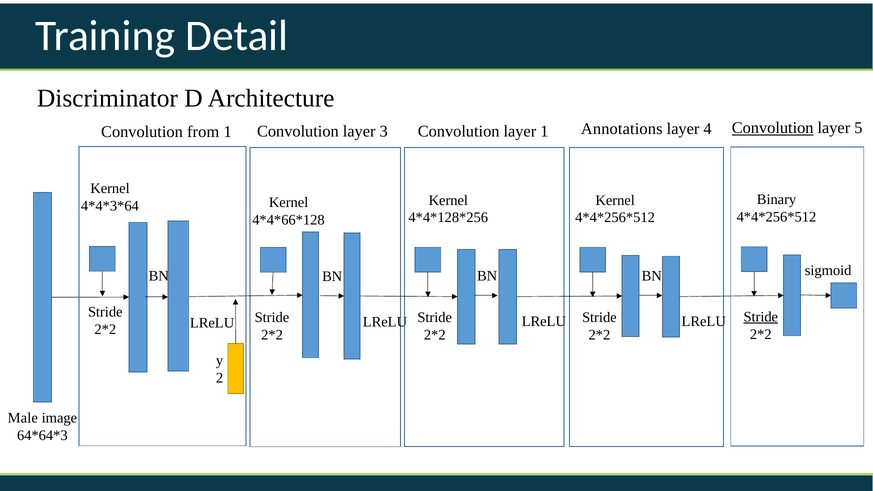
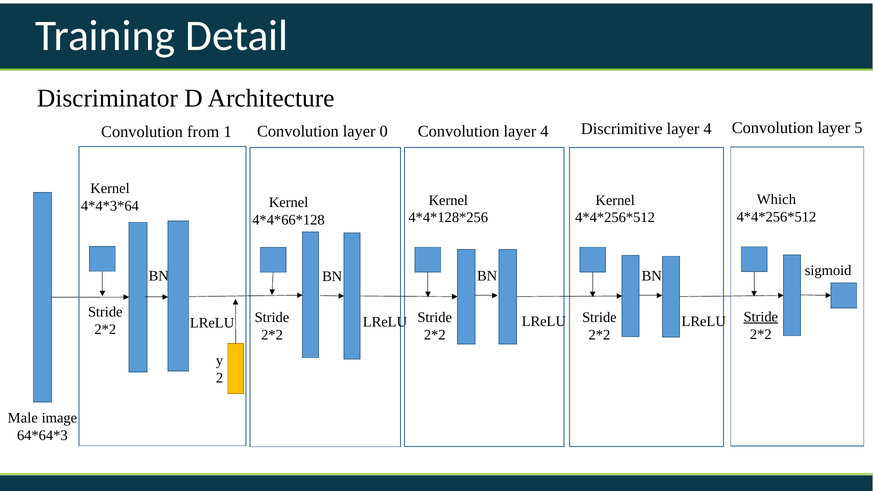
Convolution underline: present -> none (773, 128)
Annotations: Annotations -> Discrimitive (622, 129)
Convolution layer 1: 1 -> 4 (544, 131)
3: 3 -> 0 (384, 131)
Binary: Binary -> Which (776, 200)
